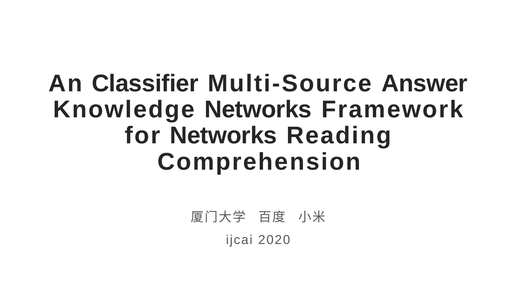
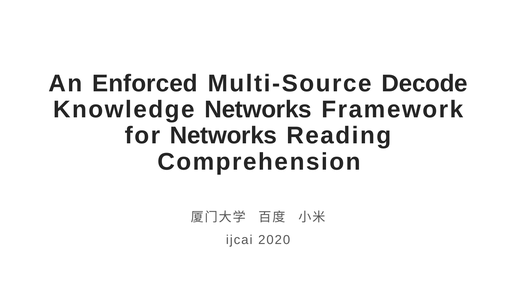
Classifier: Classifier -> Enforced (145, 84)
Answer: Answer -> Decode (425, 84)
